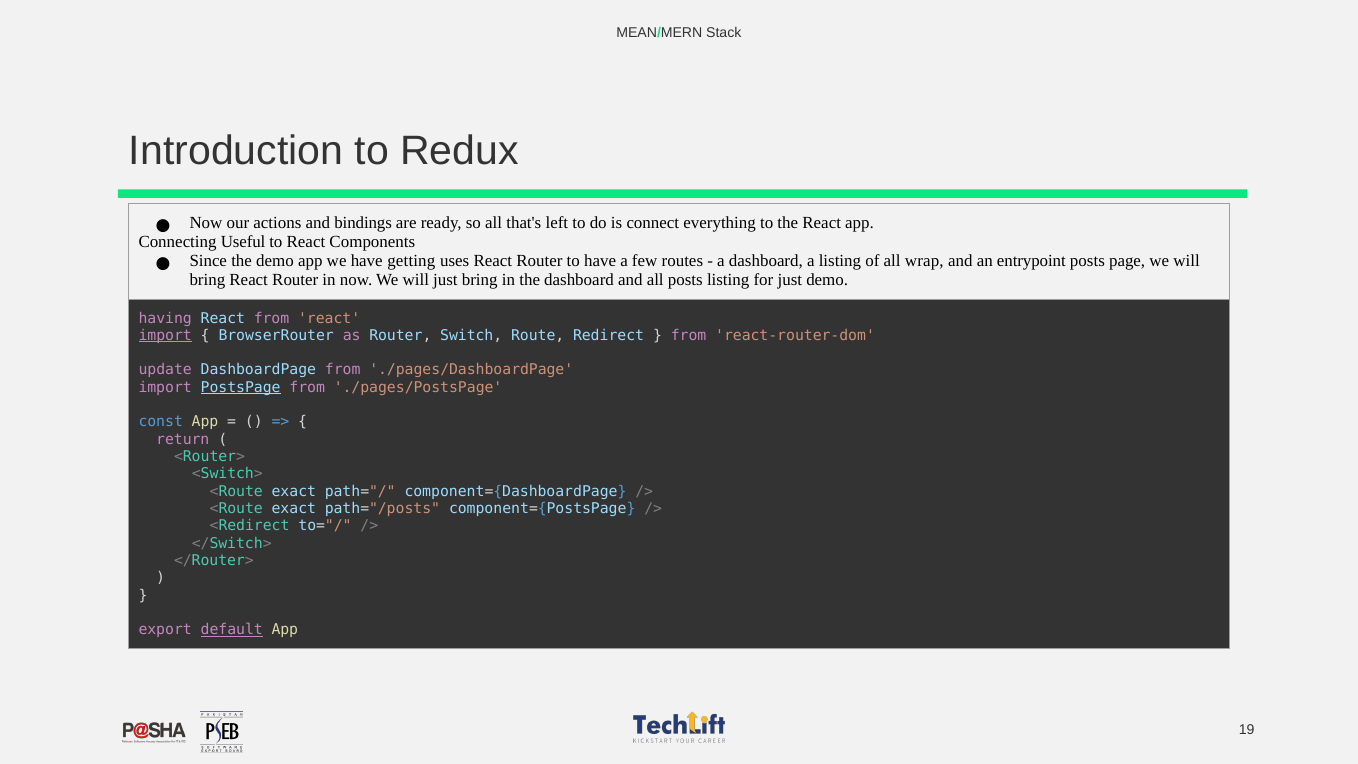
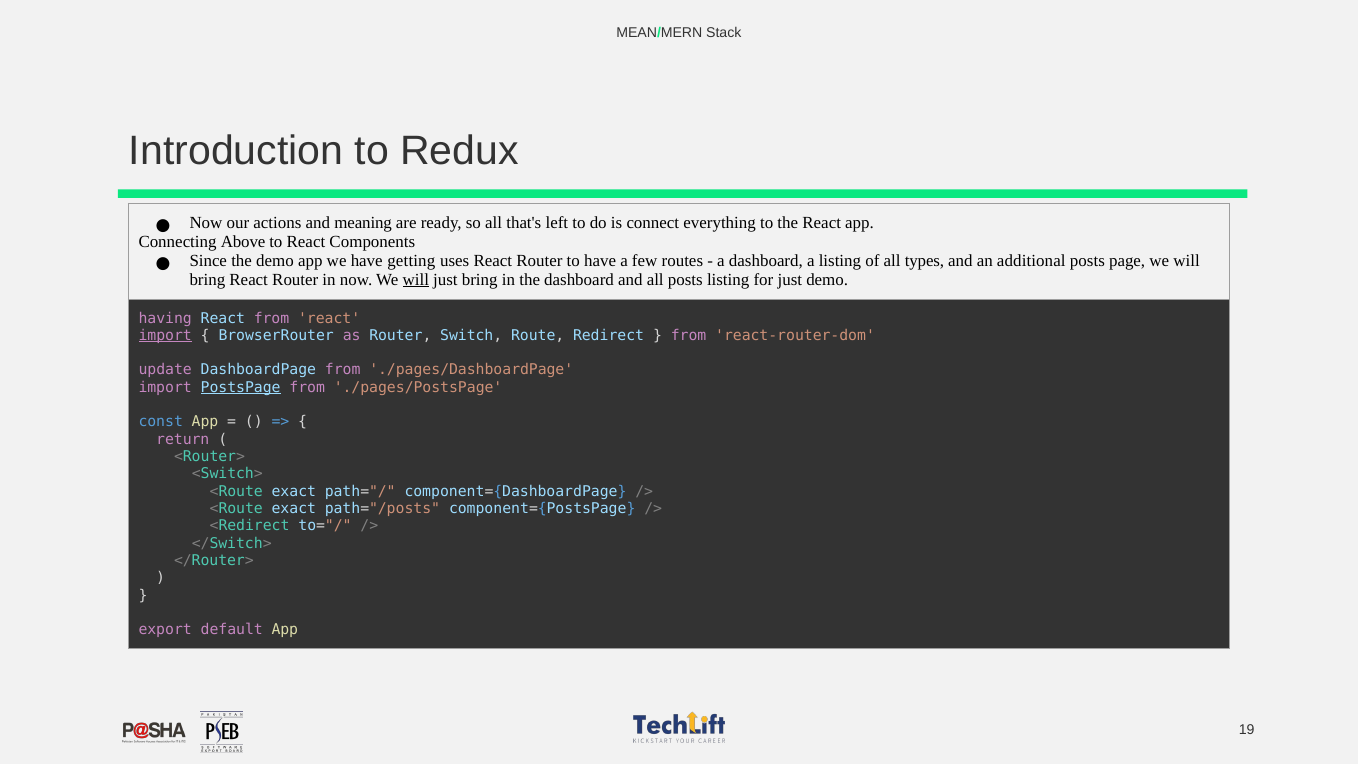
bindings: bindings -> meaning (363, 223)
Useful: Useful -> Above (243, 242)
wrap: wrap -> types (924, 261)
entrypoint: entrypoint -> additional (1031, 261)
will underline: none -> present (416, 280)
default underline: present -> none (232, 630)
